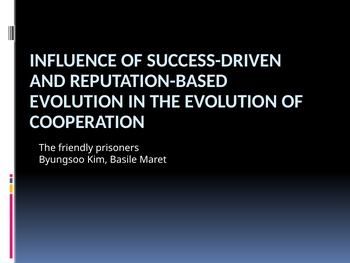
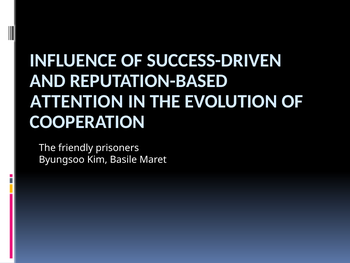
EVOLUTION: EVOLUTION -> ATTENTION (77, 101)
